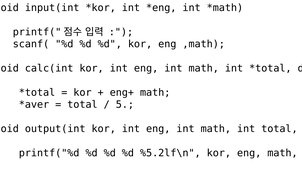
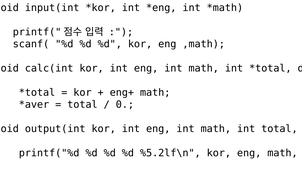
5: 5 -> 0 (125, 105)
